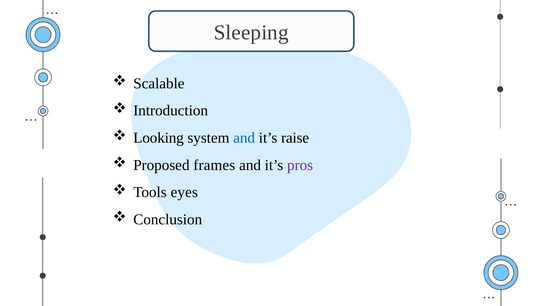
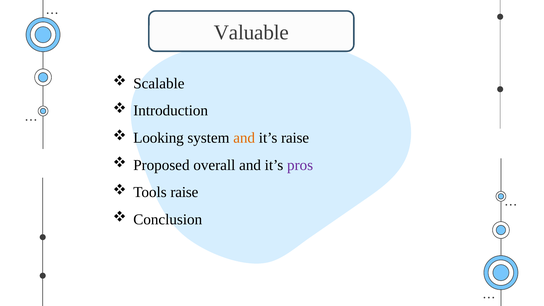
Sleeping: Sleeping -> Valuable (251, 33)
and colour: blue -> orange (244, 138)
frames: frames -> overall (214, 165)
Tools eyes: eyes -> raise (184, 192)
